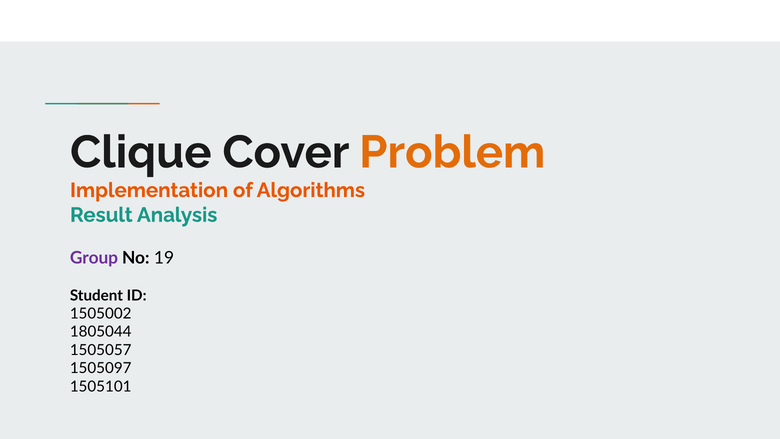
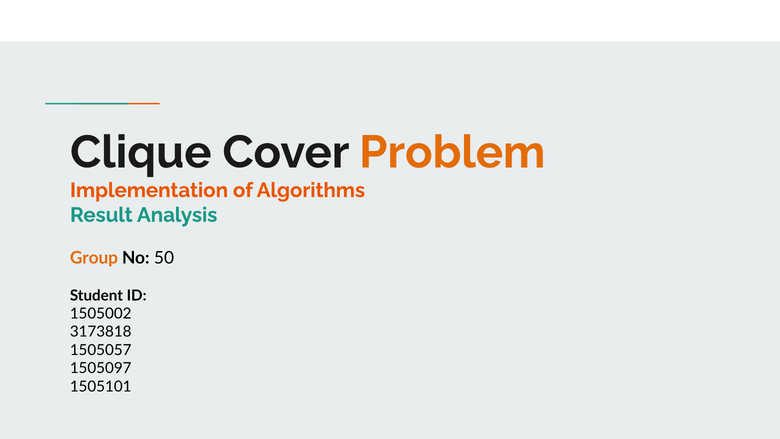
Group colour: purple -> orange (94, 258)
19: 19 -> 50 (164, 258)
1805044: 1805044 -> 3173818 (101, 332)
